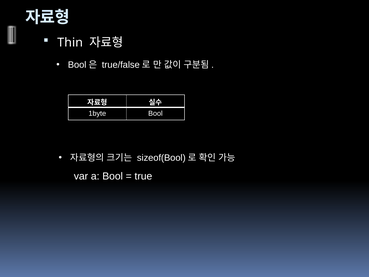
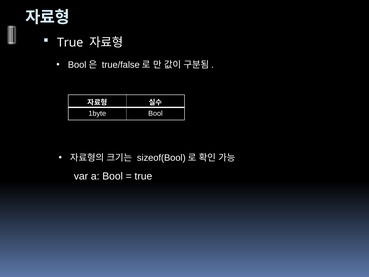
Thin: Thin -> True (70, 42)
